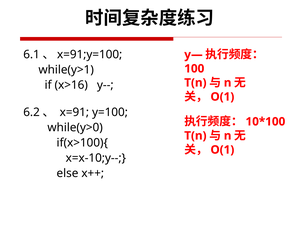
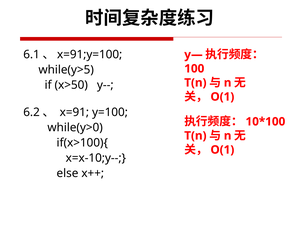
while(y>1: while(y>1 -> while(y>5 (66, 70)
x>16: x>16 -> x>50 (71, 85)
